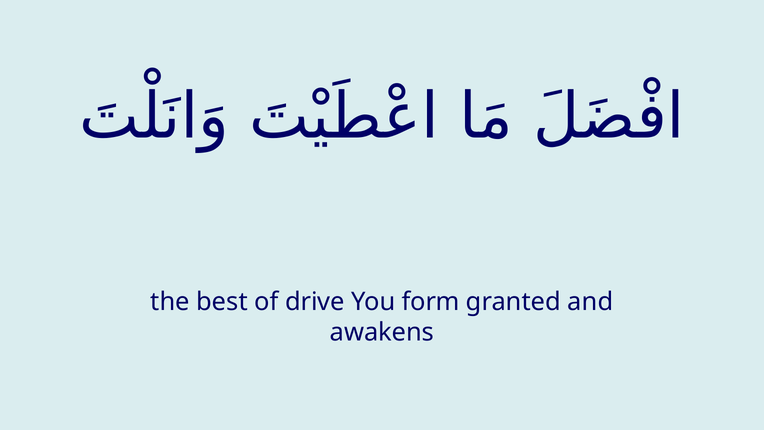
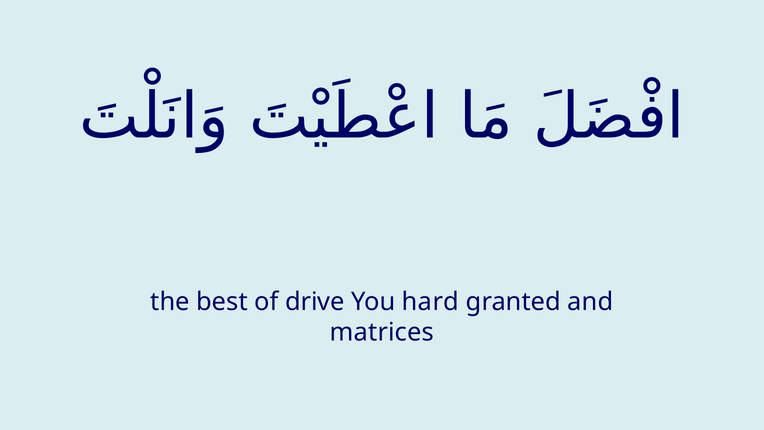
form: form -> hard (430, 302)
awakens: awakens -> matrices (382, 332)
